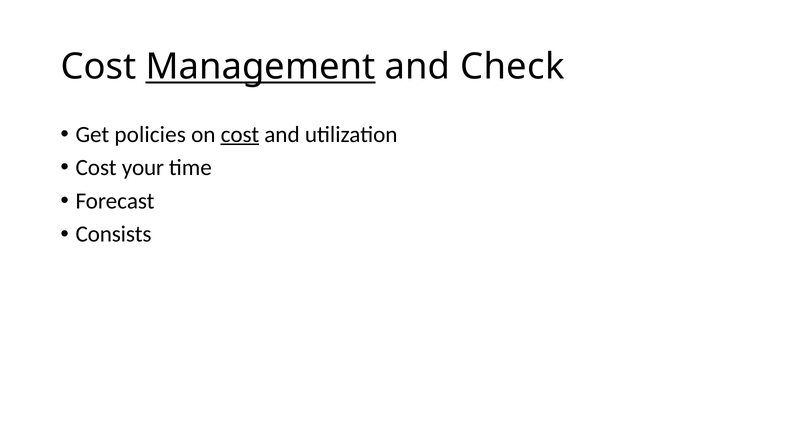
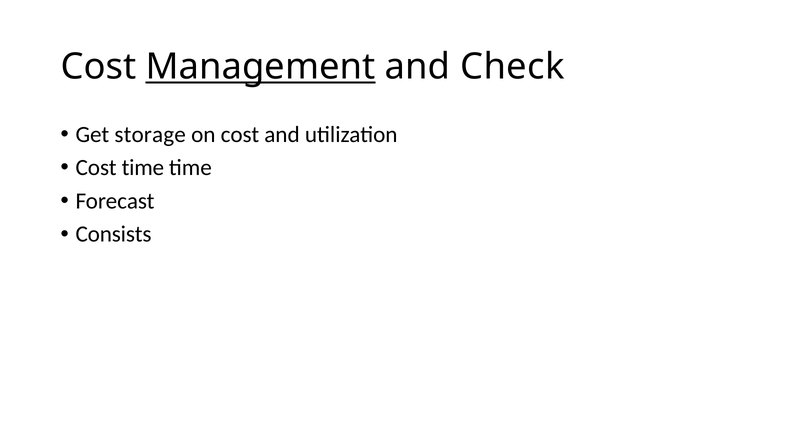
policies: policies -> storage (150, 134)
cost underline: present -> none (240, 134)
Cost your: your -> time (143, 168)
